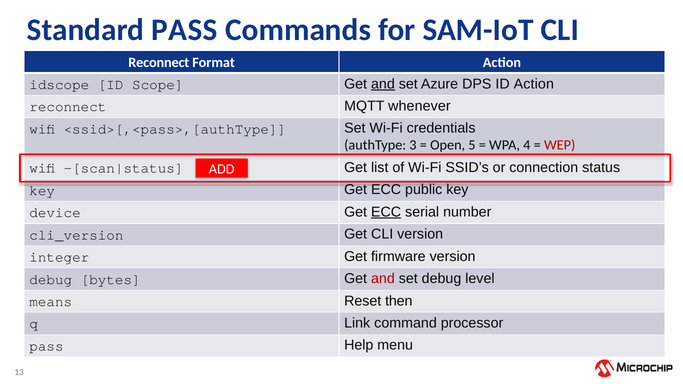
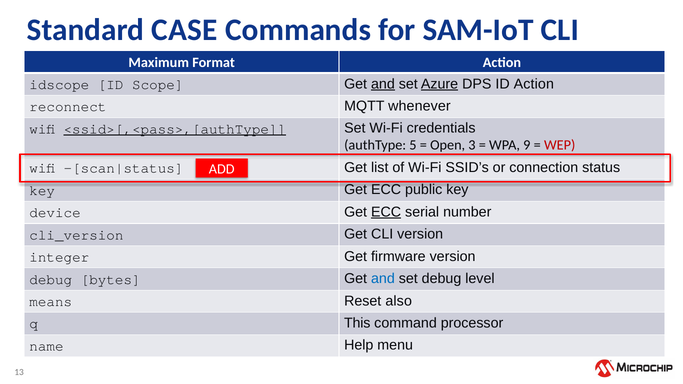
Standard PASS: PASS -> CASE (184, 30)
Reconnect: Reconnect -> Maximum (159, 62)
Azure underline: none -> present (440, 84)
<ssid>[,<pass>,[authType underline: none -> present (175, 129)
3: 3 -> 5 (413, 145)
5: 5 -> 3 (472, 145)
4: 4 -> 9 (527, 145)
and colour: red -> blue (383, 279)
then: then -> also (399, 301)
Link: Link -> This (357, 323)
pass: pass -> name (46, 346)
